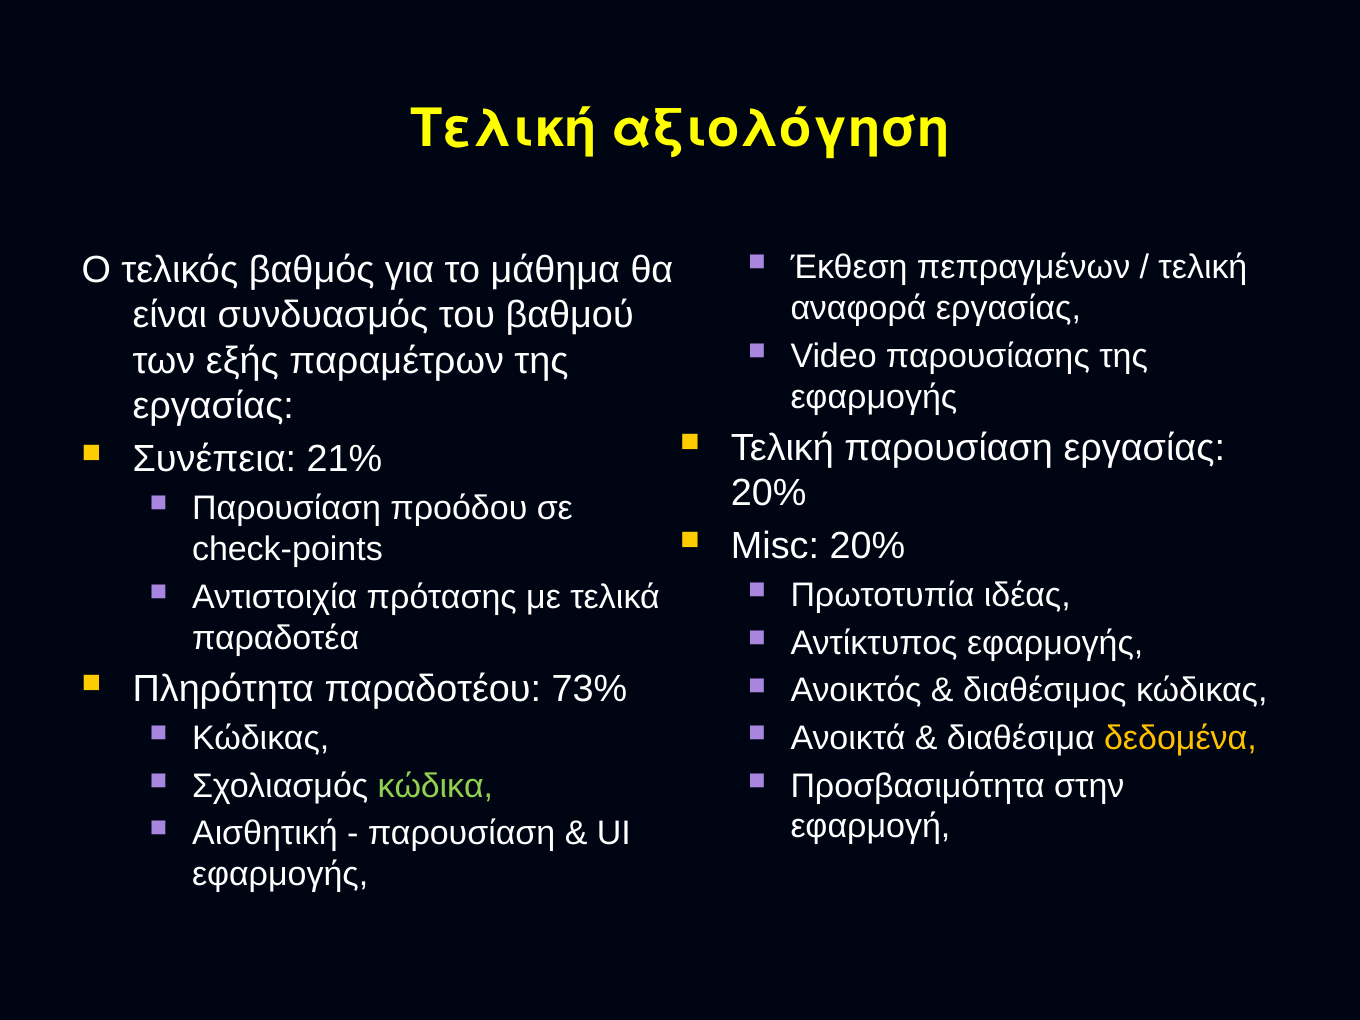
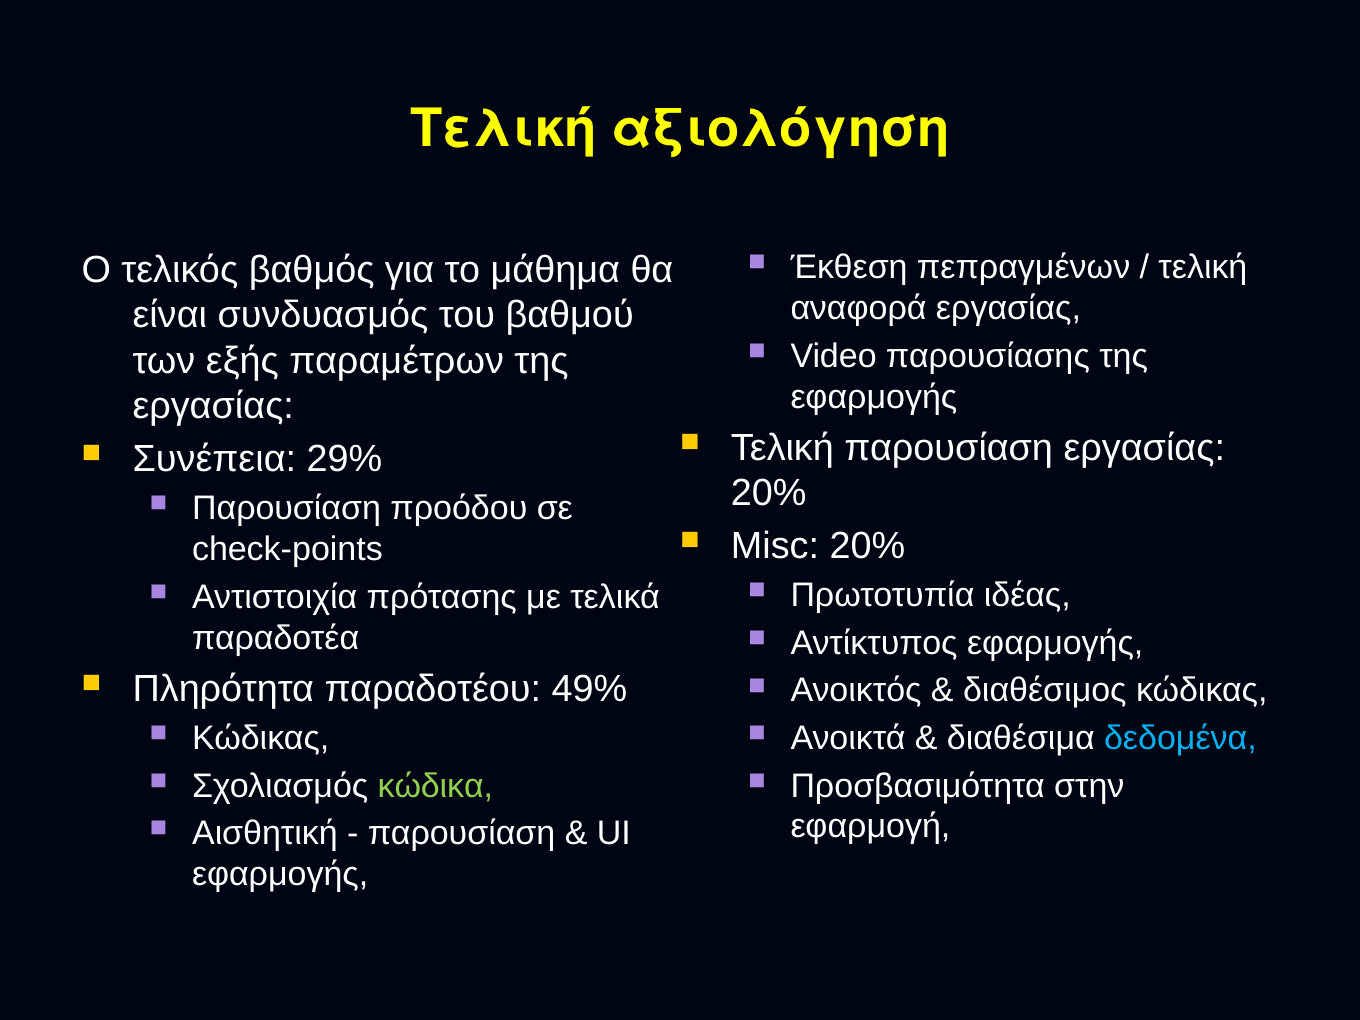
21%: 21% -> 29% (344, 459)
73%: 73% -> 49% (589, 689)
δεδομένα colour: yellow -> light blue (1180, 738)
